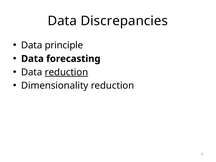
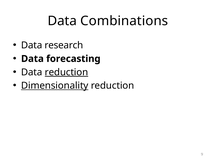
Discrepancies: Discrepancies -> Combinations (124, 21)
principle: principle -> research (64, 45)
Dimensionality underline: none -> present (55, 86)
